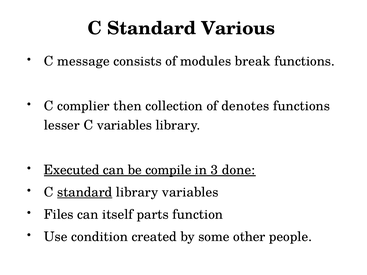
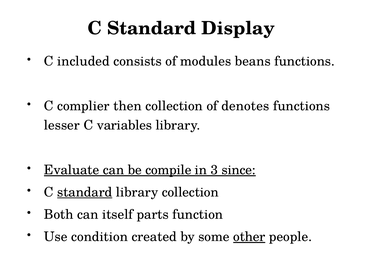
Various: Various -> Display (238, 28)
message: message -> included (83, 61)
break: break -> beans (253, 61)
Executed: Executed -> Evaluate (72, 170)
done: done -> since (239, 170)
library variables: variables -> collection (190, 192)
Files: Files -> Both (59, 215)
other underline: none -> present (249, 237)
